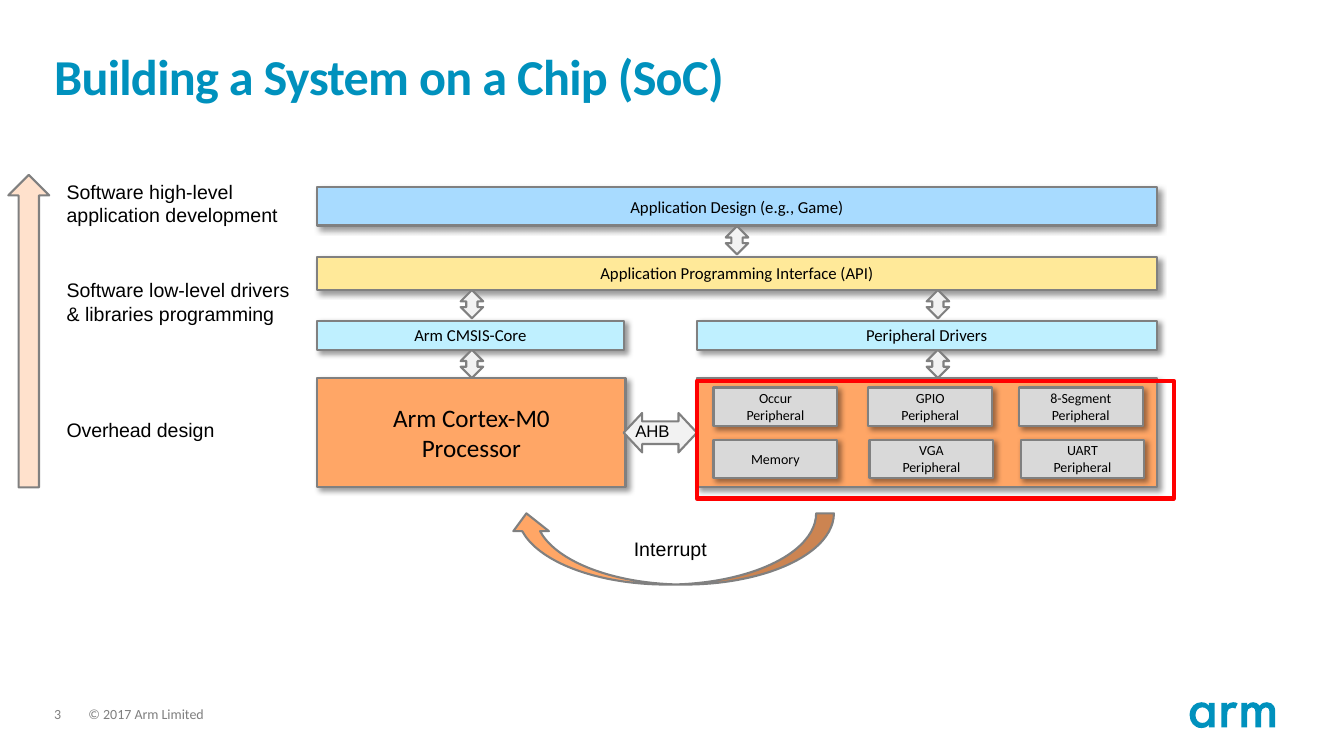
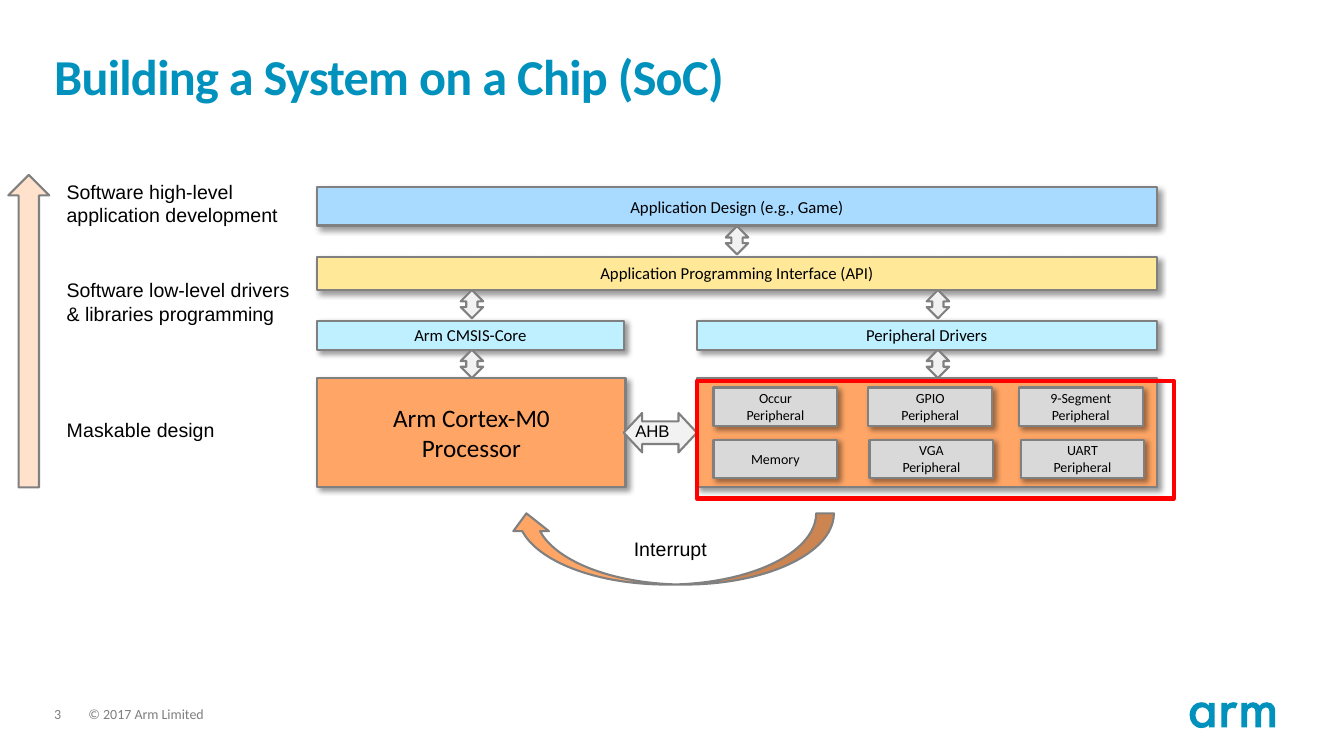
8-Segment: 8-Segment -> 9-Segment (1081, 399)
Overhead: Overhead -> Maskable (109, 431)
